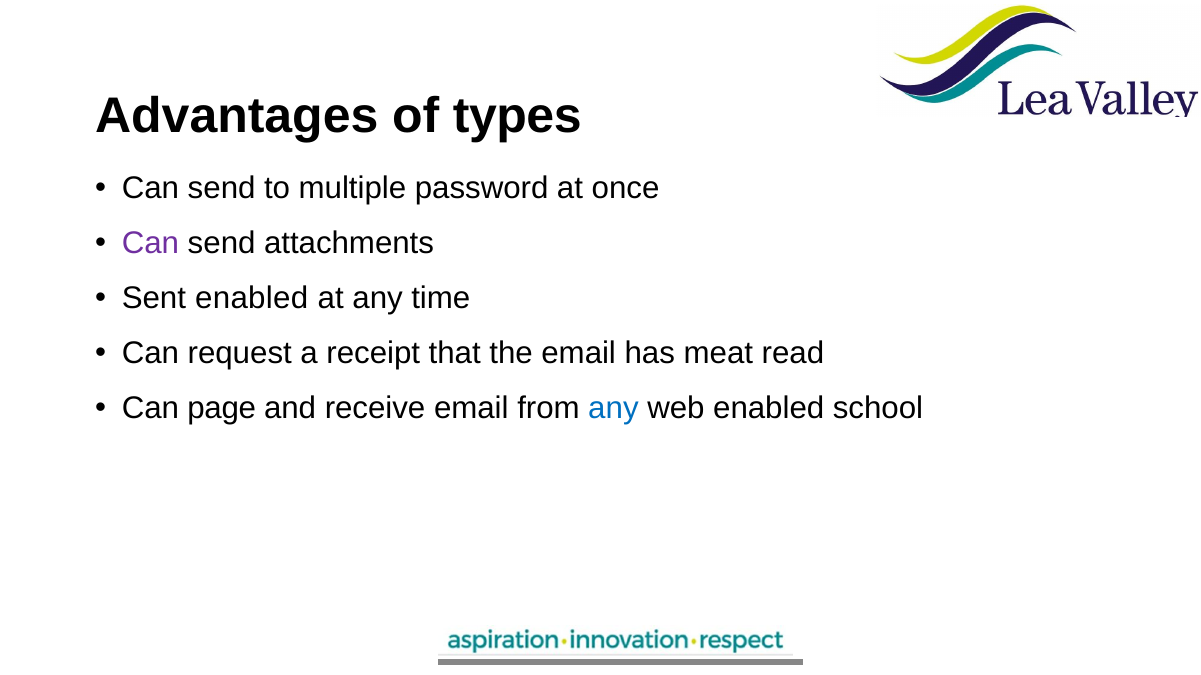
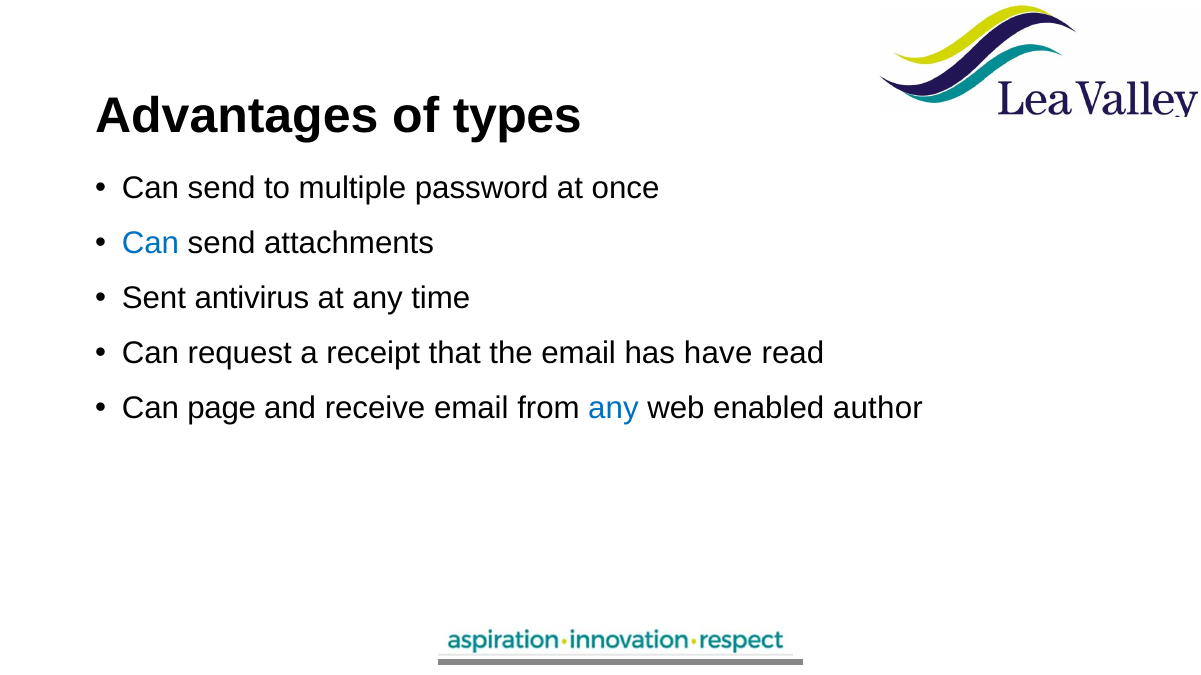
Can colour: purple -> blue (151, 244)
Sent enabled: enabled -> antivirus (252, 299)
meat: meat -> have (718, 354)
school: school -> author (878, 409)
